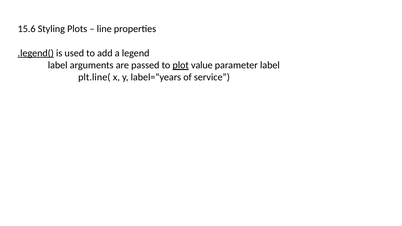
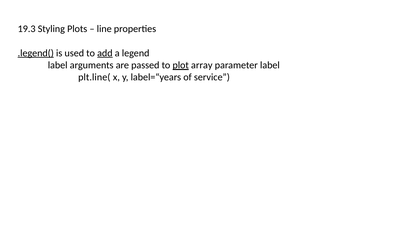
15.6: 15.6 -> 19.3 (27, 29)
add underline: none -> present (105, 53)
value: value -> array (202, 65)
